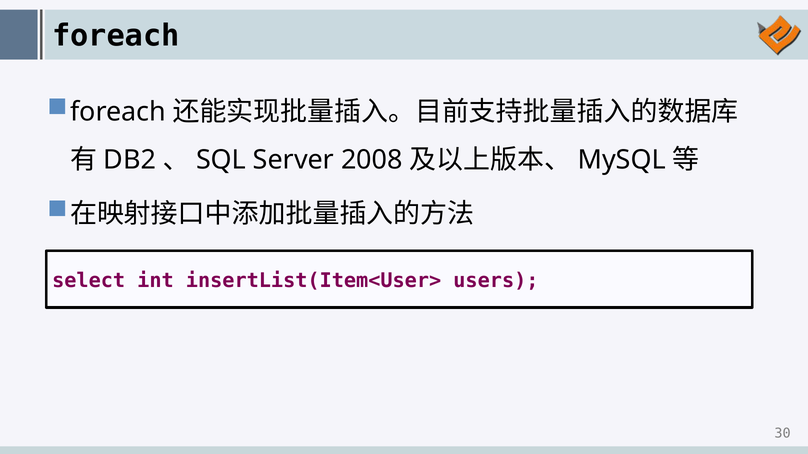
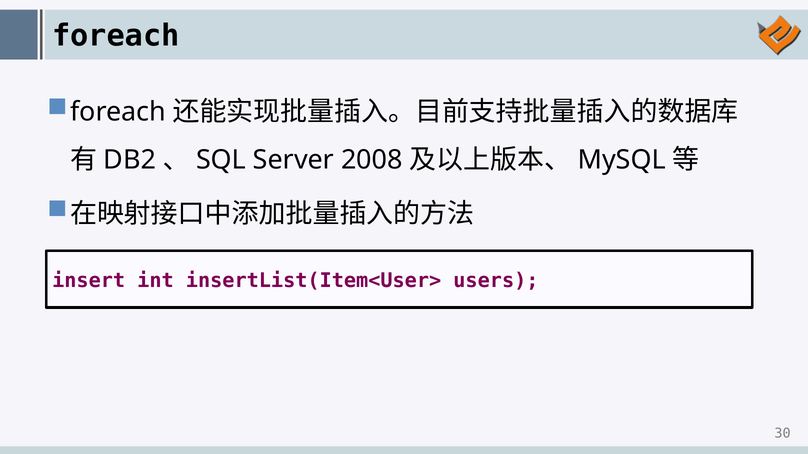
select: select -> insert (89, 281)
